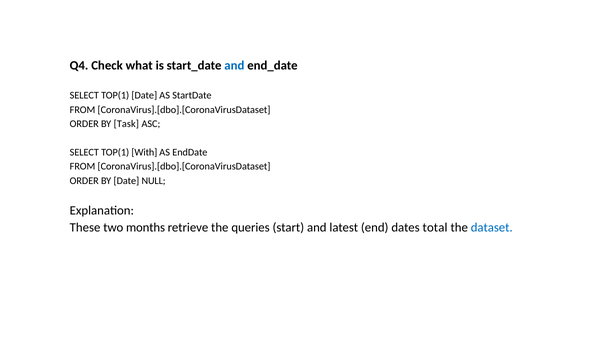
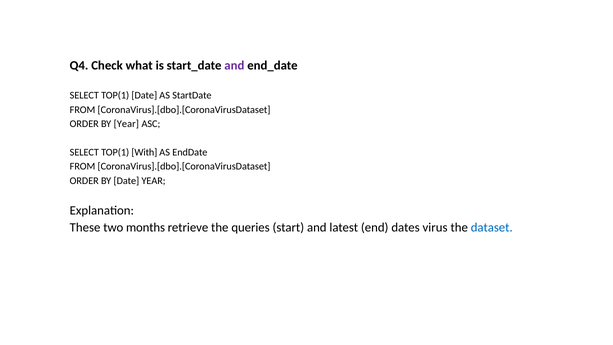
and colour: blue -> purple (234, 66)
BY Task: Task -> Year (126, 124)
Date NULL: NULL -> YEAR (154, 181)
total: total -> virus (435, 227)
